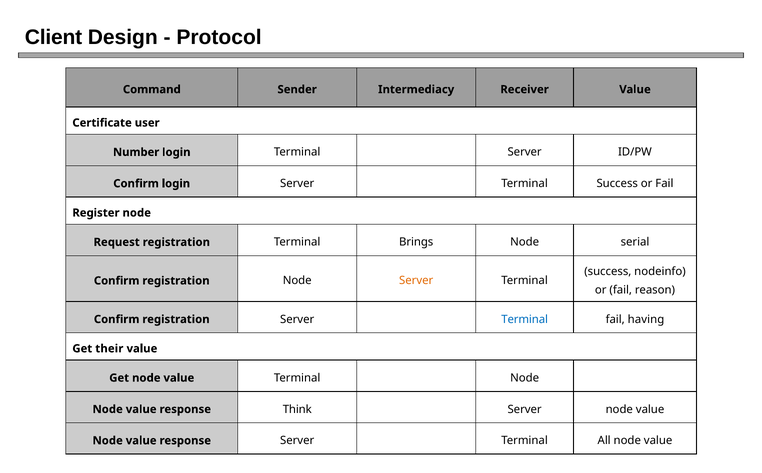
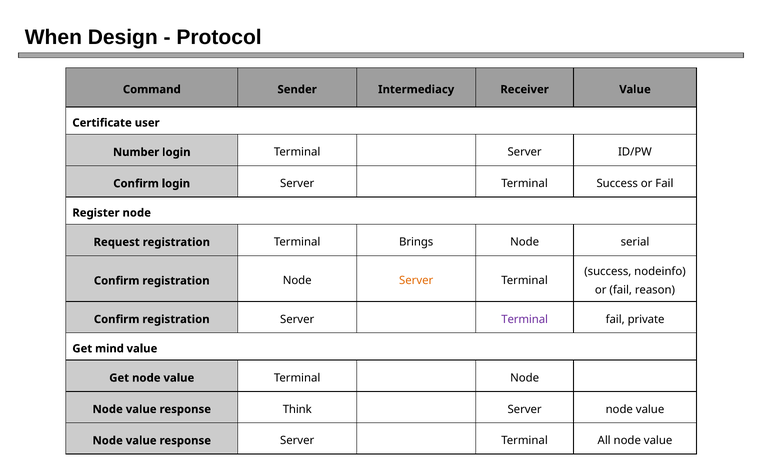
Client: Client -> When (53, 37)
Terminal colour: blue -> purple (525, 319)
having: having -> private (646, 319)
their: their -> mind (109, 349)
